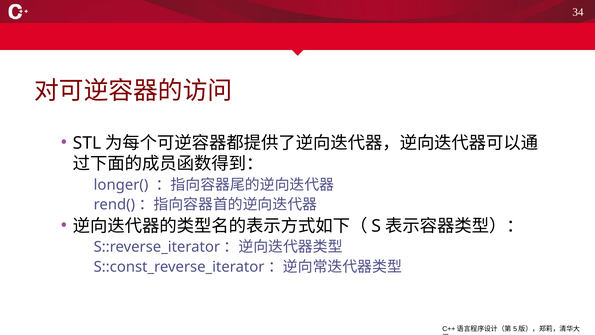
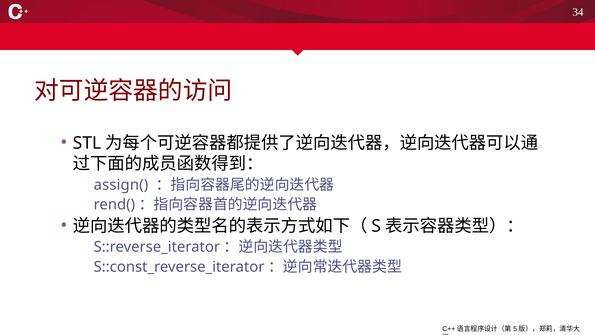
longer(: longer( -> assign( (121, 185)
